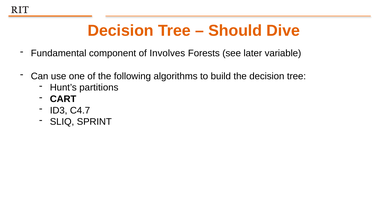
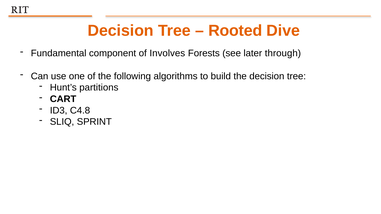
Should: Should -> Rooted (235, 31)
variable: variable -> through (283, 53)
C4.7: C4.7 -> C4.8 (80, 111)
